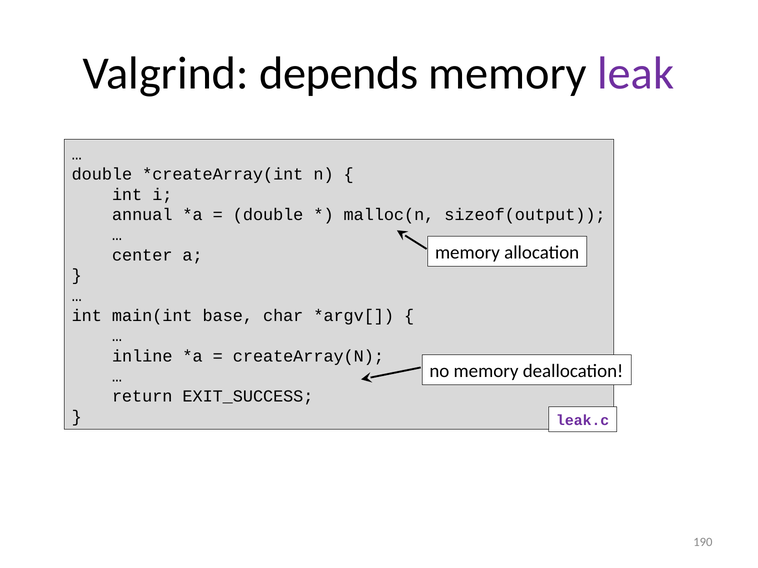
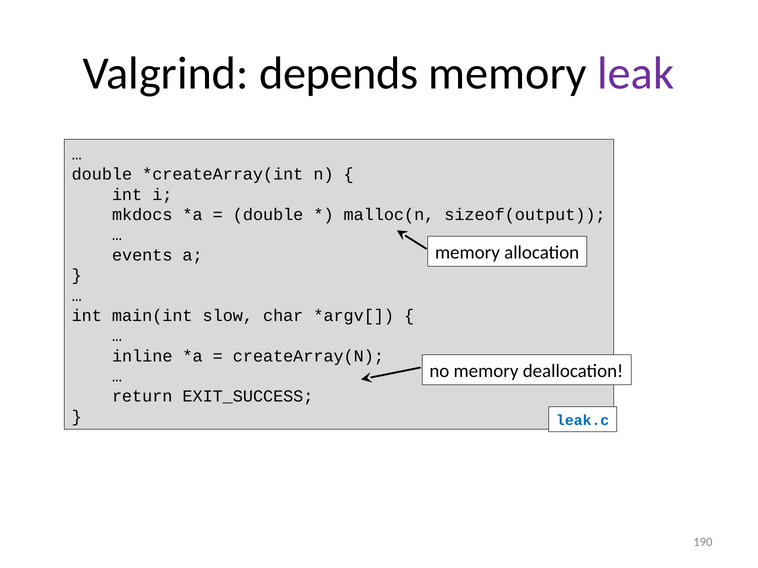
annual: annual -> mkdocs (142, 215)
center: center -> events (142, 255)
base: base -> slow (228, 316)
leak.c colour: purple -> blue (583, 421)
